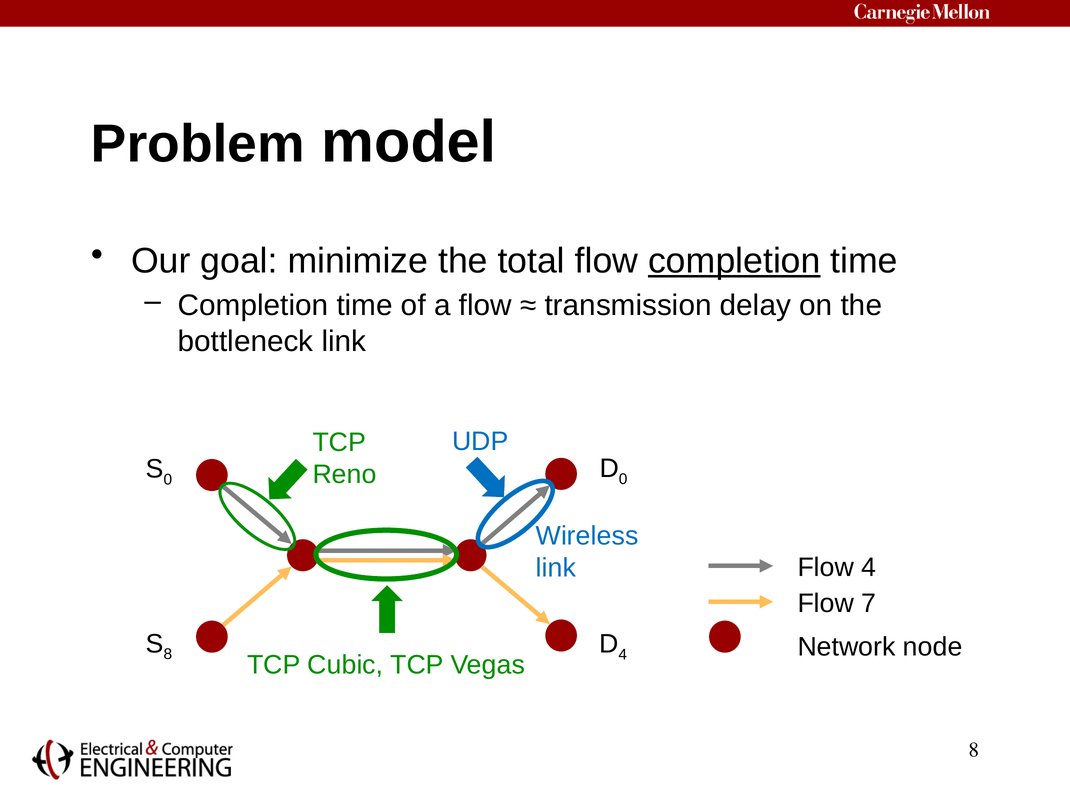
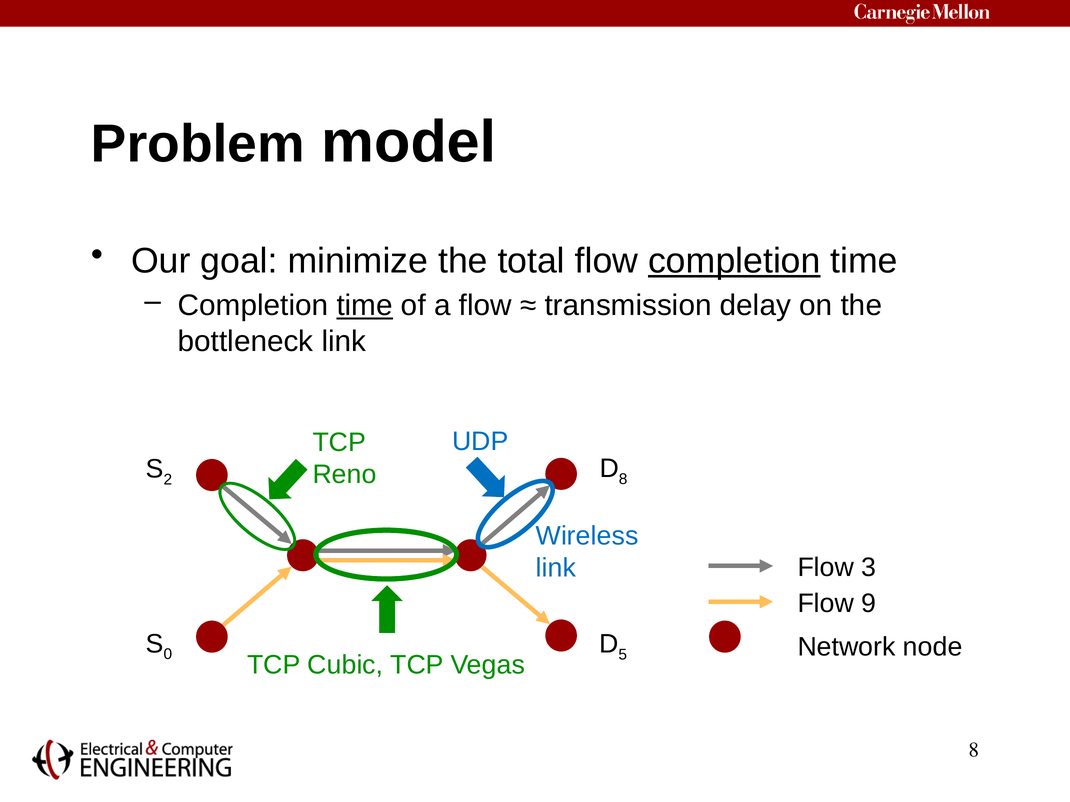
time underline: none -> present (365, 306)
0: 0 -> 8 (623, 479)
0: 0 -> 2 (168, 480)
Flow 4: 4 -> 3 (869, 568)
7: 7 -> 9 (869, 604)
8: 8 -> 0 (168, 655)
4: 4 -> 5 (623, 655)
